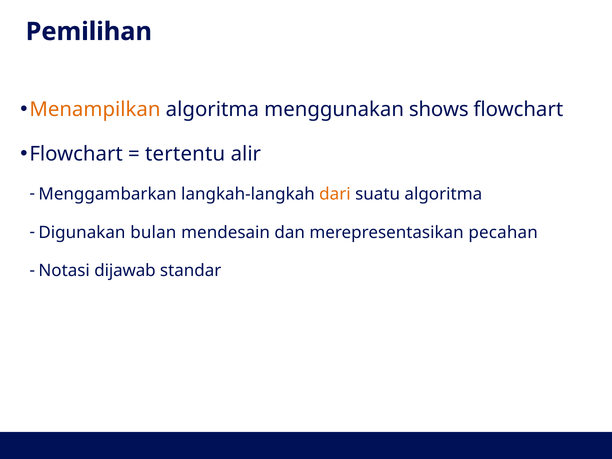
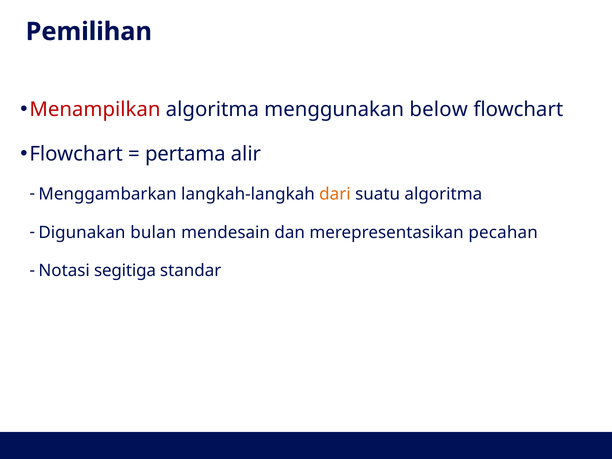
Menampilkan colour: orange -> red (95, 110)
shows: shows -> below (439, 110)
tertentu: tertentu -> pertama (185, 154)
dijawab: dijawab -> segitiga (125, 271)
